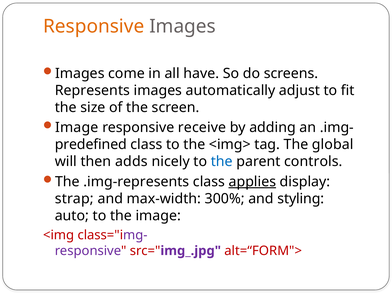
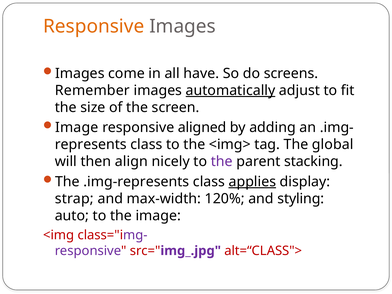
Represents: Represents -> Remember (92, 90)
automatically underline: none -> present (230, 90)
receive: receive -> aligned (202, 128)
predefined: predefined -> represents (91, 145)
adds: adds -> align (131, 162)
the colour: blue -> purple (222, 162)
controls: controls -> stacking (313, 162)
300%: 300% -> 120% (225, 199)
alt=“FORM">: alt=“FORM"> -> alt=“CLASS"> (263, 251)
